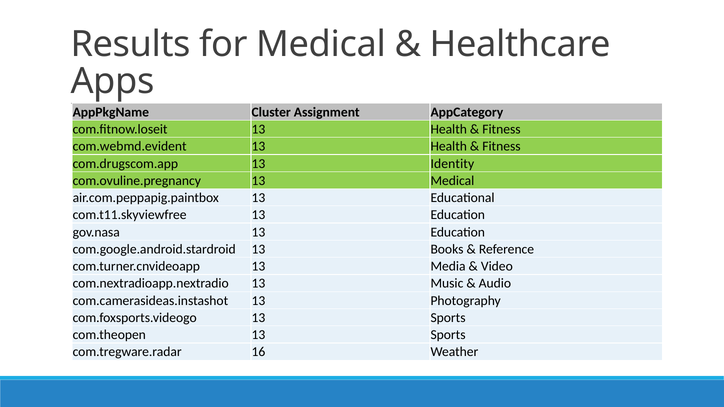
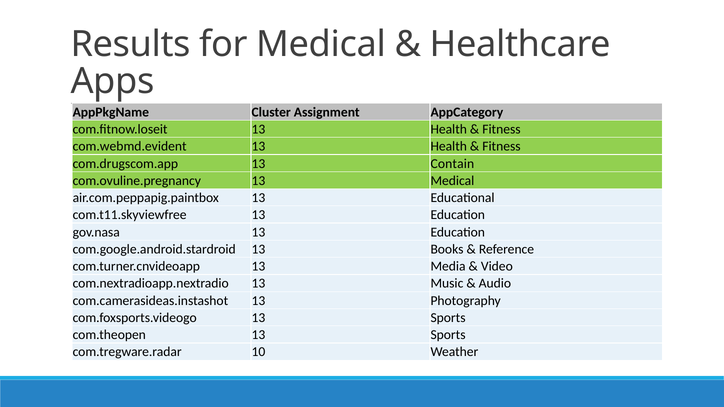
Identity: Identity -> Contain (452, 164)
16: 16 -> 10 (258, 352)
